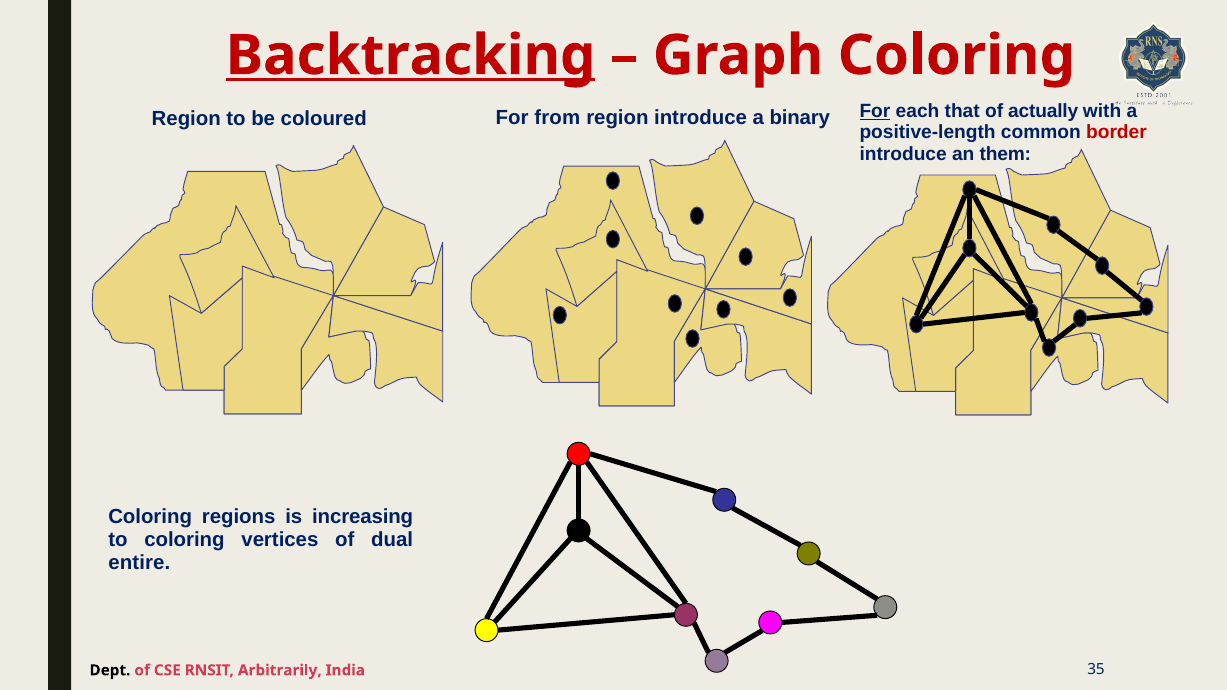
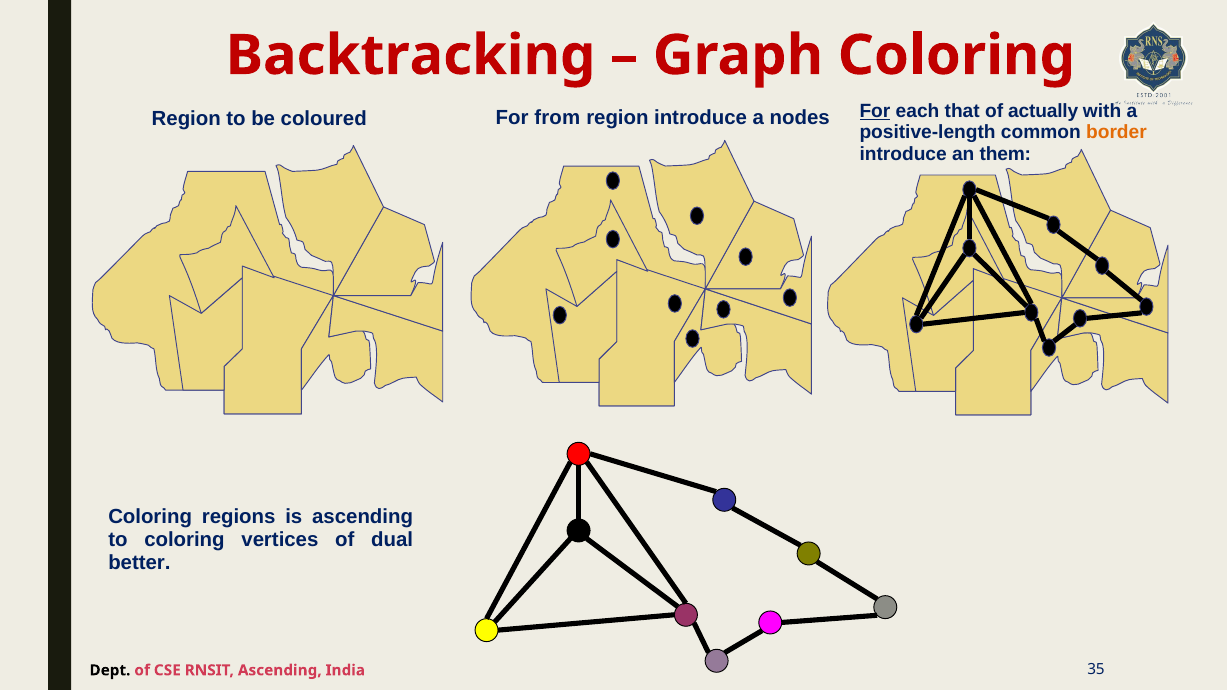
Backtracking underline: present -> none (411, 56)
binary: binary -> nodes (800, 117)
border colour: red -> orange (1116, 133)
is increasing: increasing -> ascending (363, 517)
entire: entire -> better (139, 563)
RNSIT Arbitrarily: Arbitrarily -> Ascending (280, 670)
